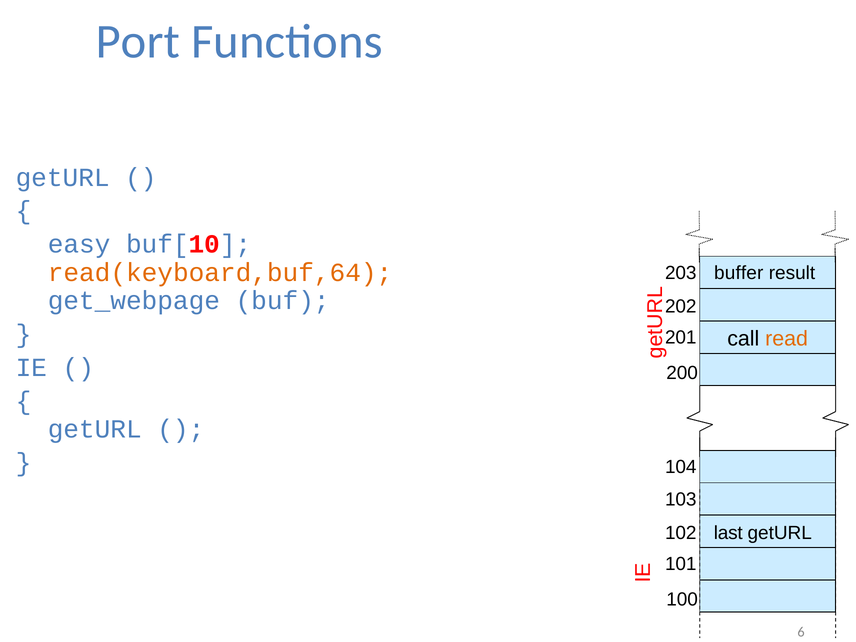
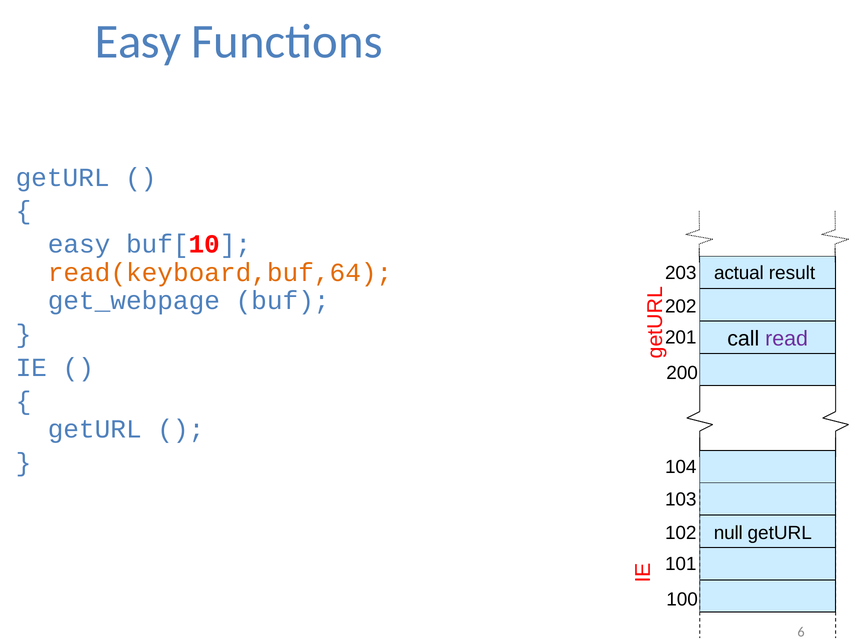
Port: Port -> Easy (138, 42)
buffer: buffer -> actual (739, 273)
read colour: orange -> purple (787, 339)
last: last -> null (728, 533)
